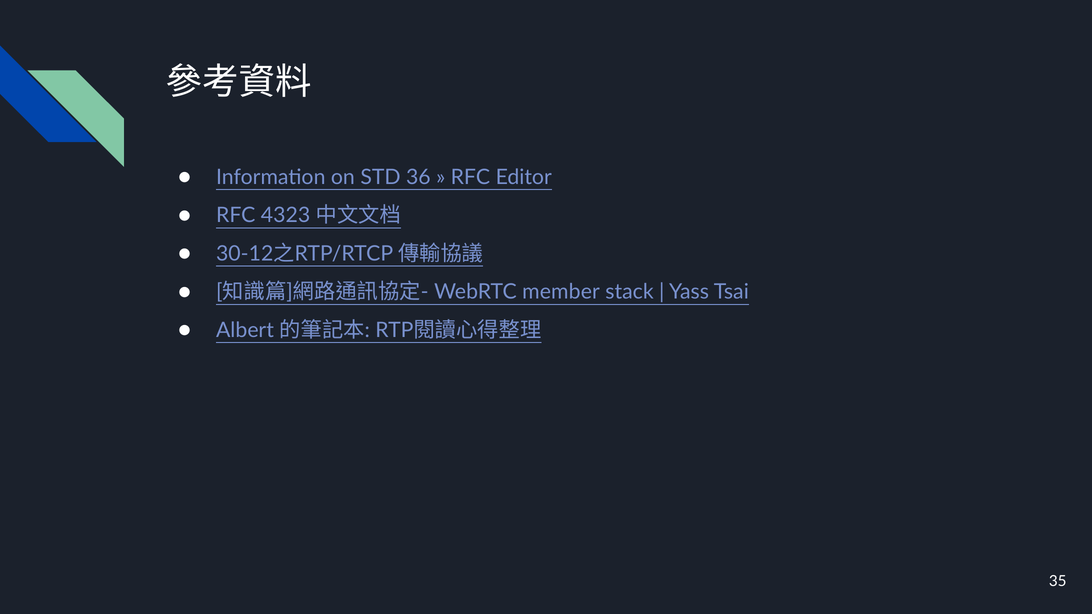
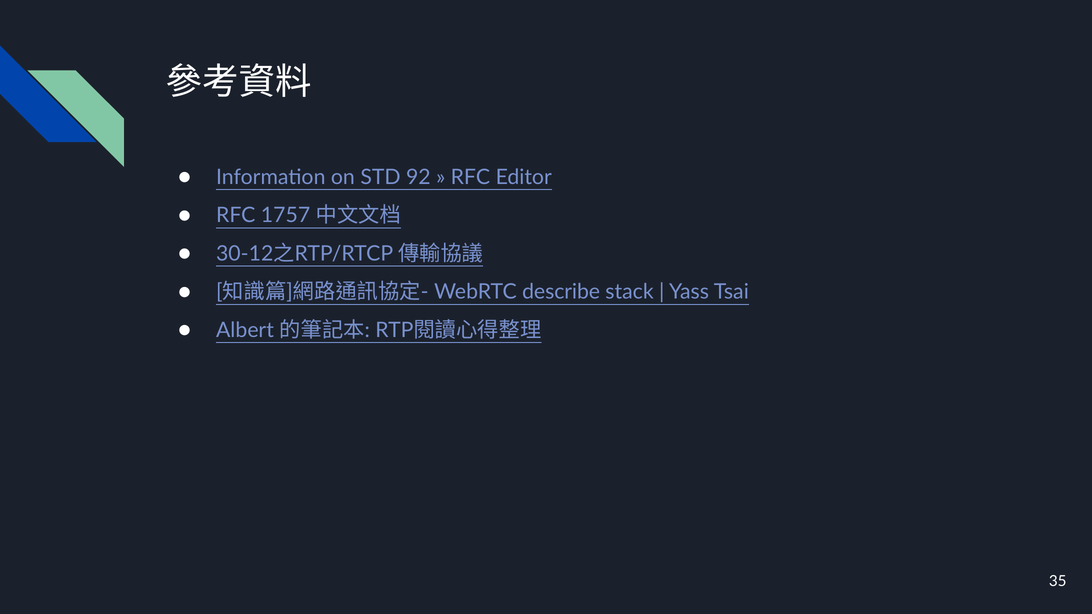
36: 36 -> 92 (418, 177)
4323: 4323 -> 1757 (286, 215)
member: member -> describe (561, 292)
